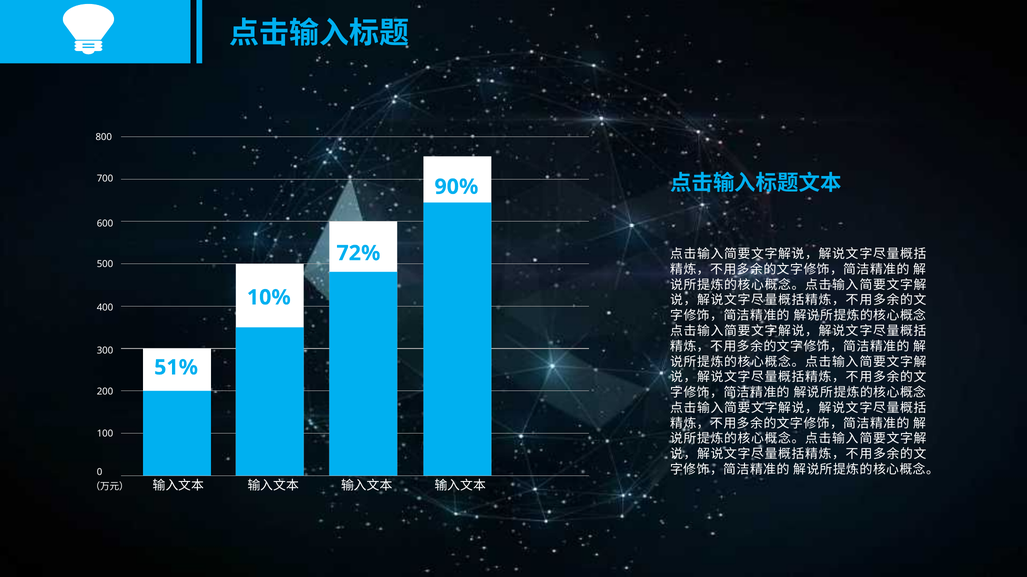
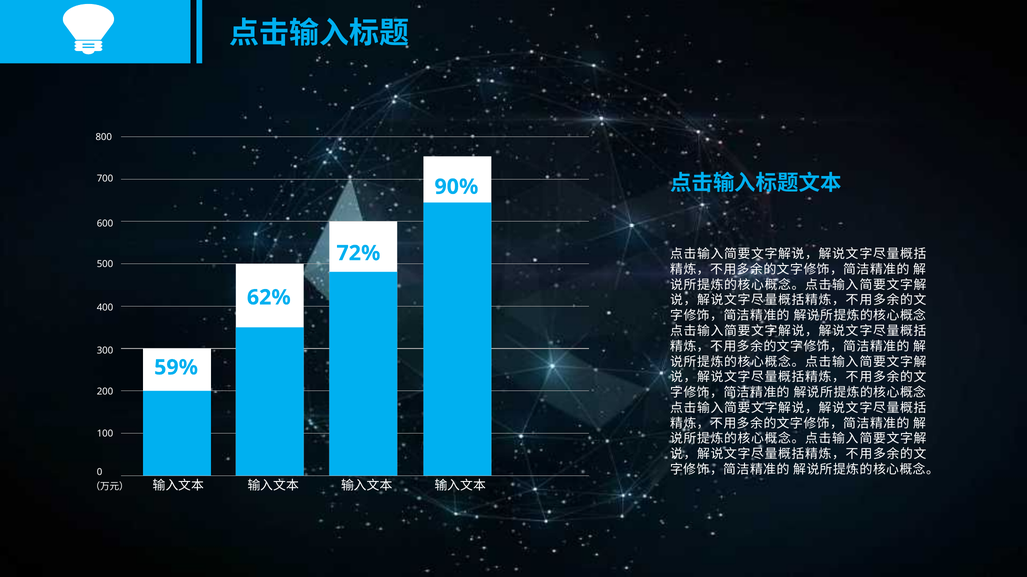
10%: 10% -> 62% (269, 298)
51%: 51% -> 59% (176, 368)
